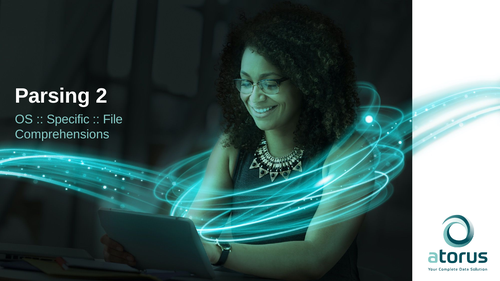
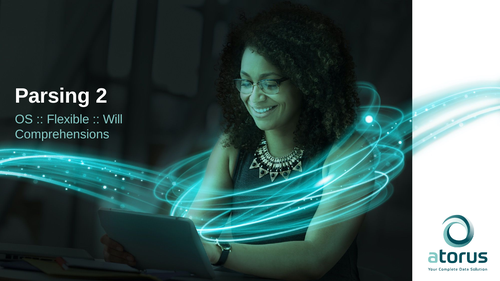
Specific: Specific -> Flexible (68, 119)
File: File -> Will (113, 119)
